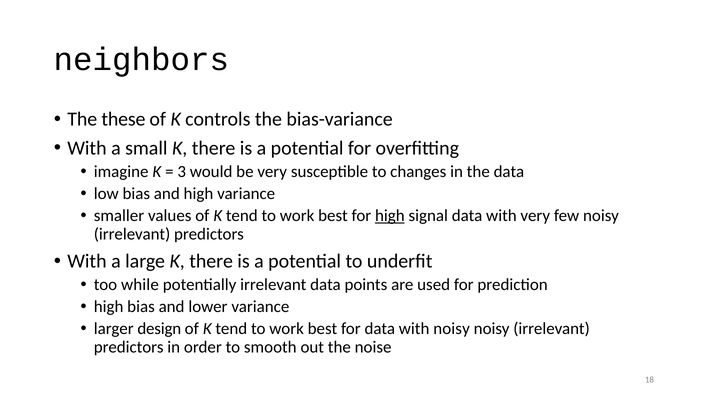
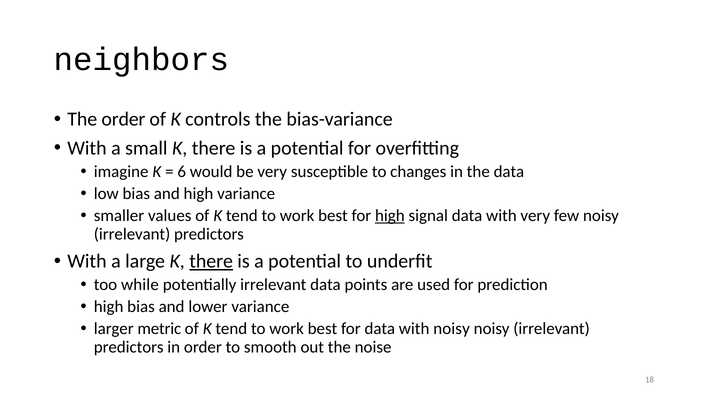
The these: these -> order (123, 119)
3: 3 -> 6 (182, 172)
there underline: none -> present (211, 261)
design: design -> metric (159, 329)
